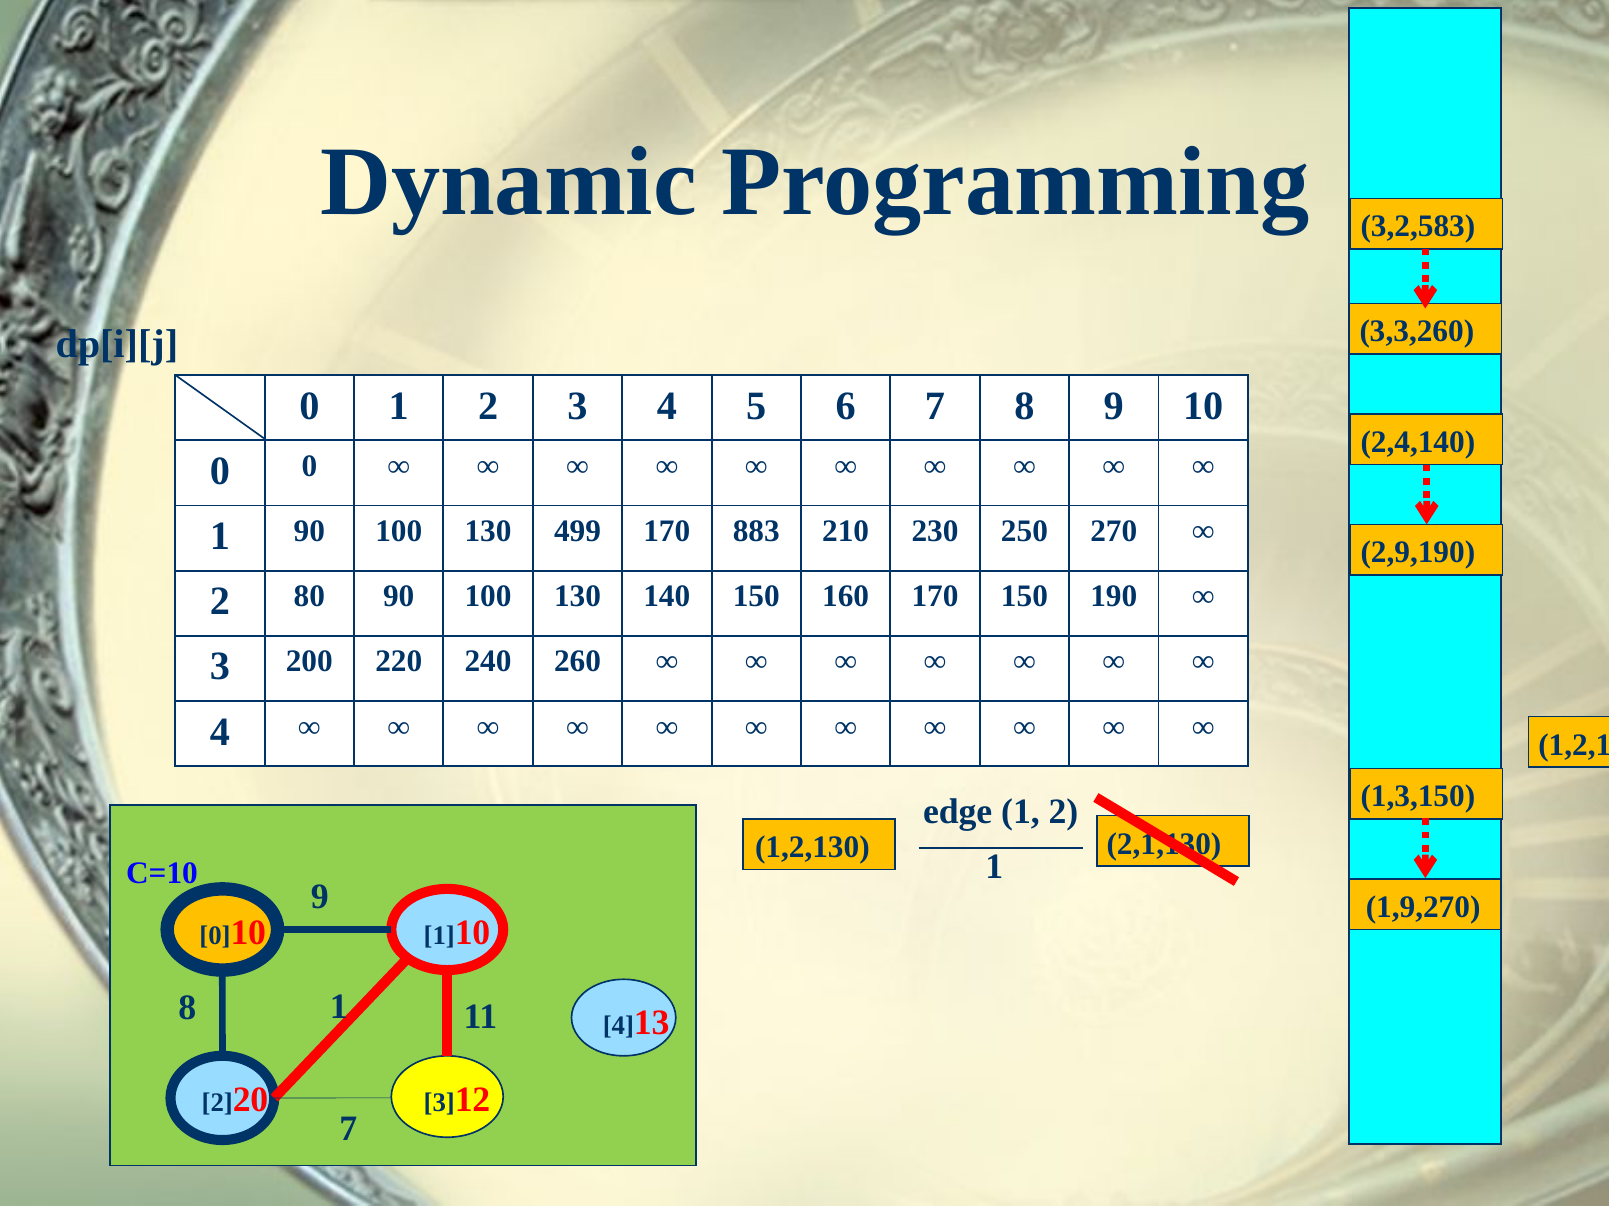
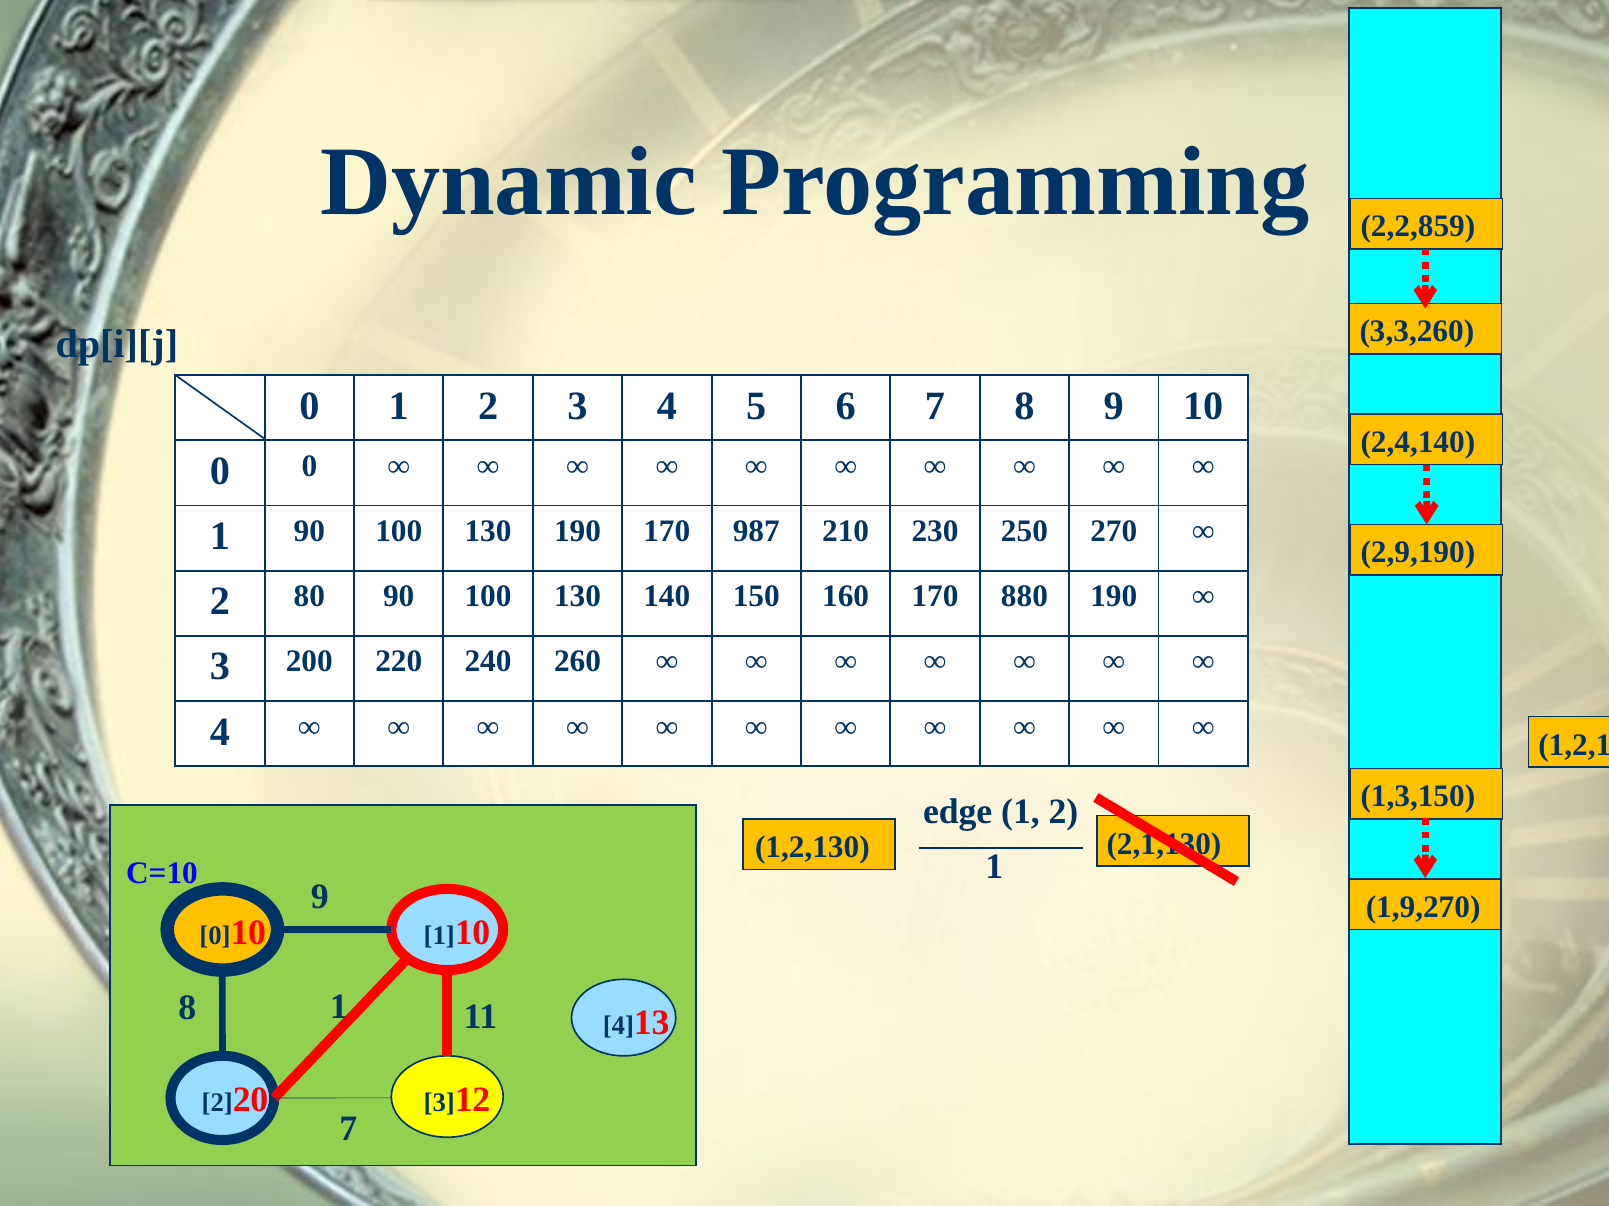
3,2,583: 3,2,583 -> 2,2,859 (1418, 227)
130 499: 499 -> 190 (578, 531)
883: 883 -> 987 (756, 531)
170 150: 150 -> 880 (1024, 597)
